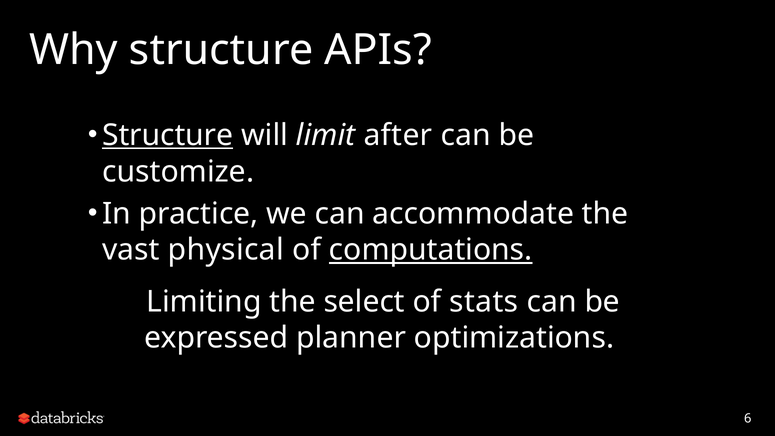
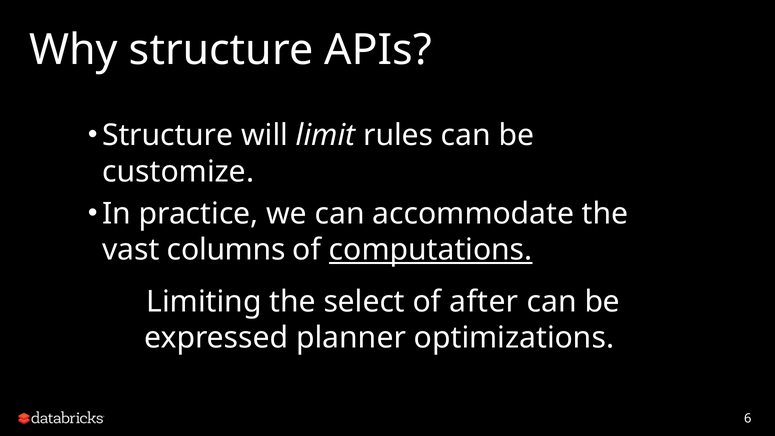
Structure underline: present -> none (168, 135)
after: after -> rules (398, 135)
physical: physical -> columns (226, 250)
stats: stats -> after (484, 302)
